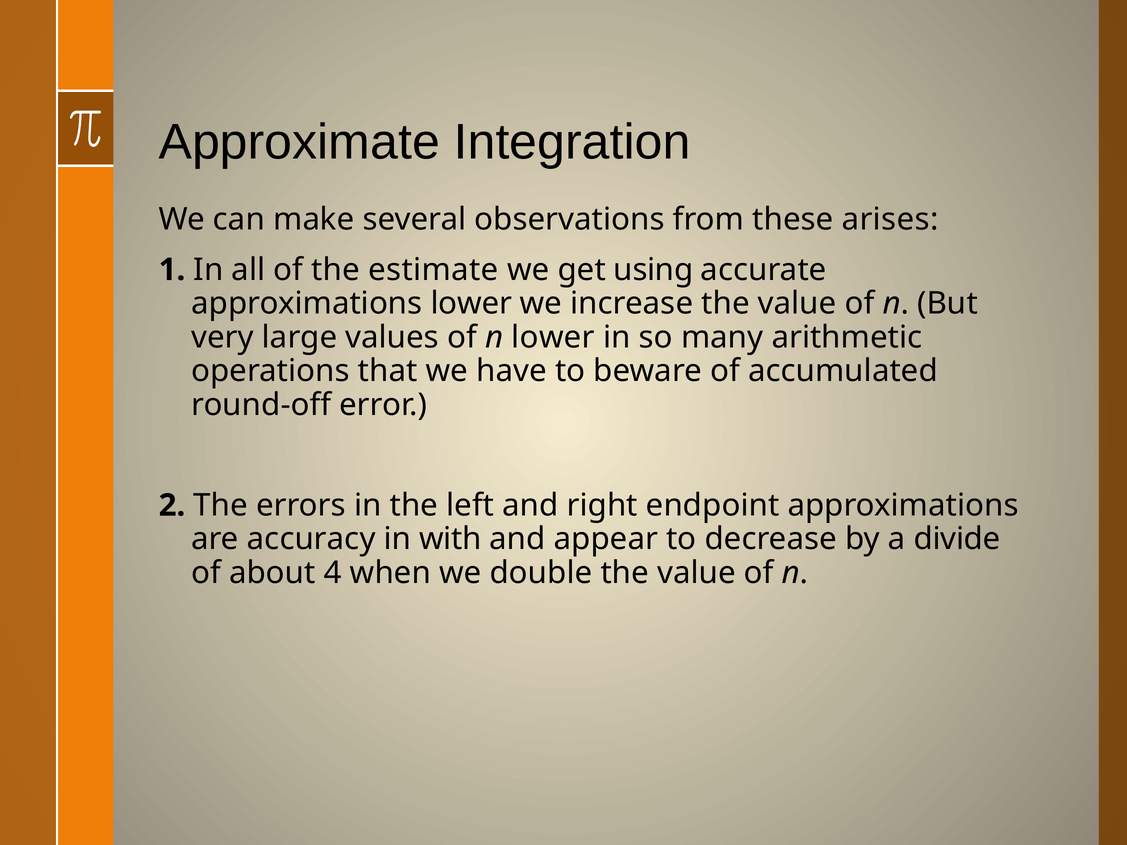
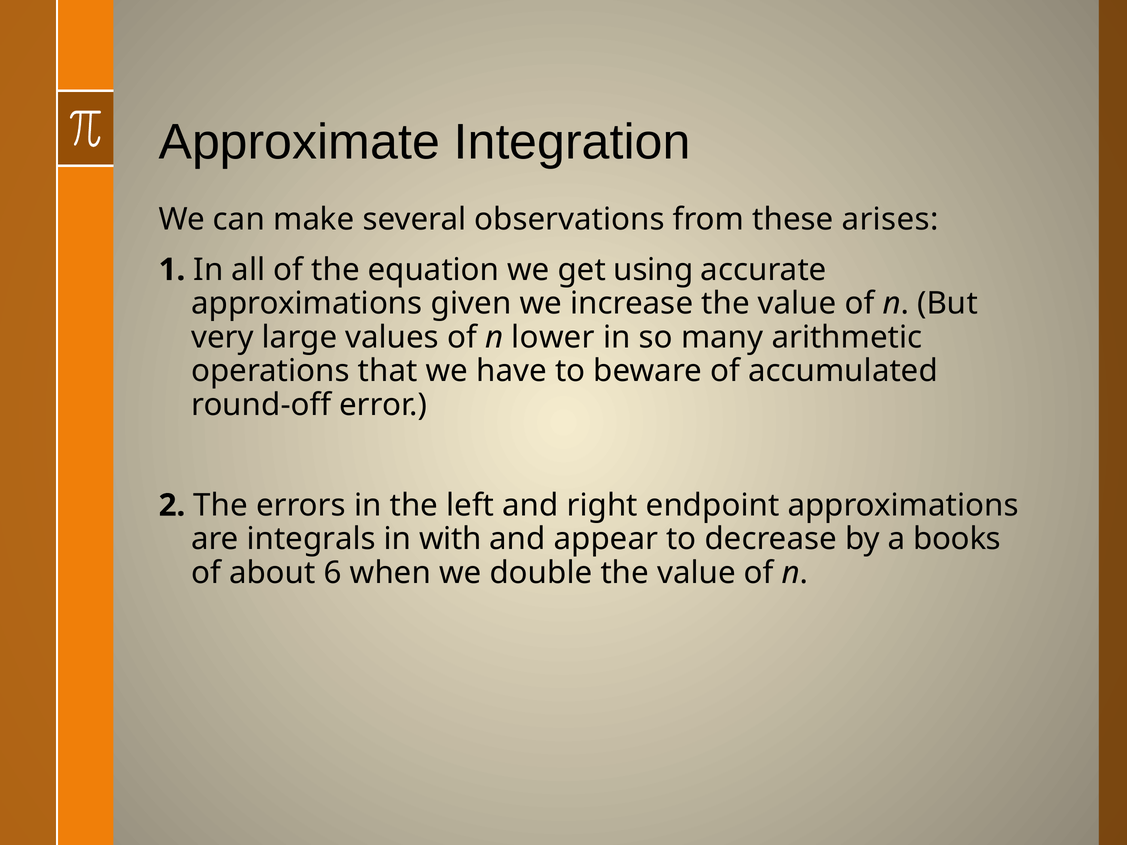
estimate: estimate -> equation (433, 270)
approximations lower: lower -> given (471, 304)
accuracy: accuracy -> integrals (311, 539)
divide: divide -> books (957, 539)
4: 4 -> 6 (333, 573)
